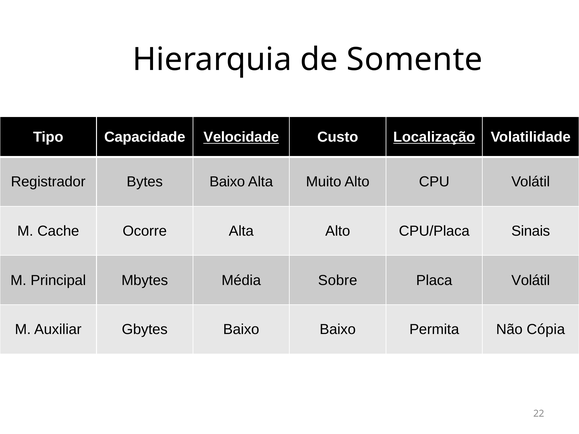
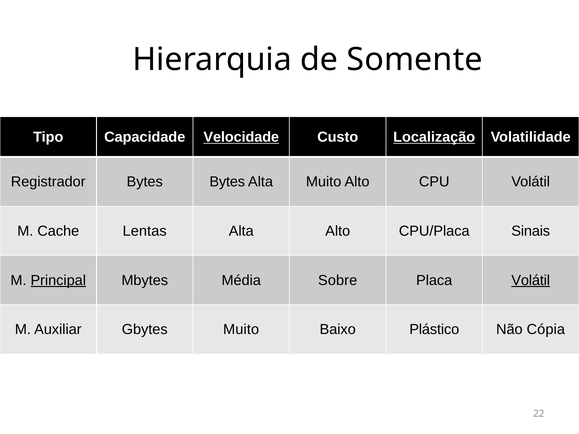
Bytes Baixo: Baixo -> Bytes (227, 182)
Ocorre: Ocorre -> Lentas (145, 231)
Principal underline: none -> present (58, 280)
Volátil underline: none -> present (531, 280)
Gbytes Baixo: Baixo -> Muito (241, 330)
Permita: Permita -> Plástico (434, 330)
